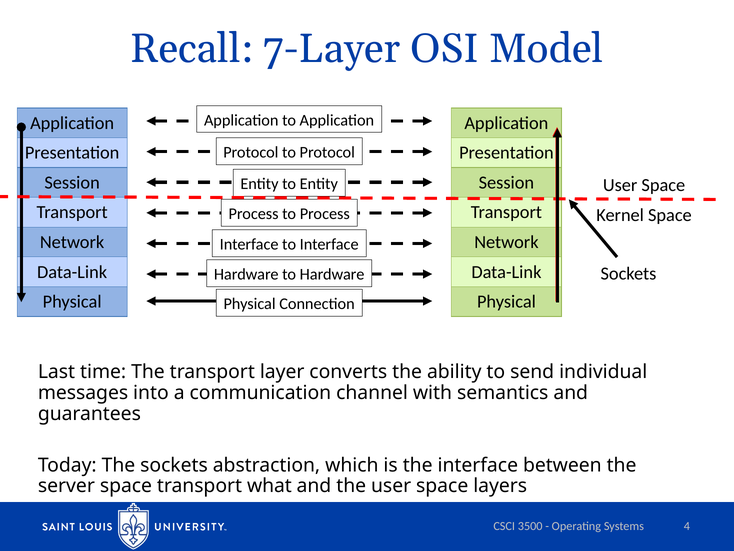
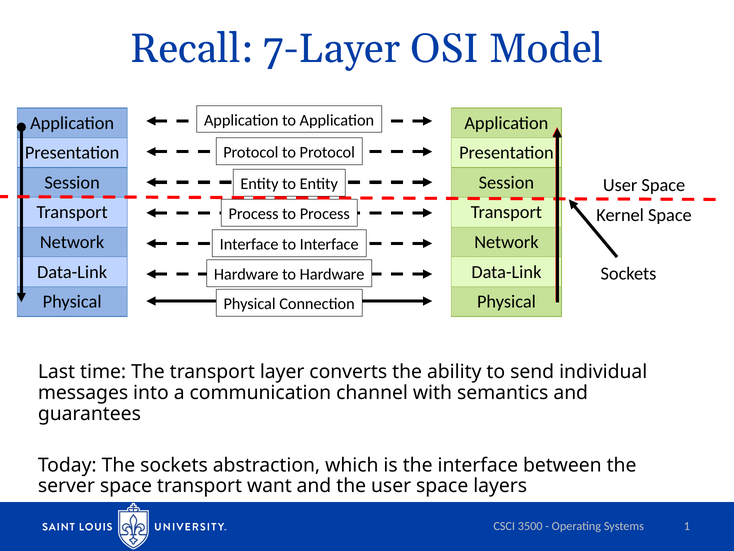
what: what -> want (269, 486)
4: 4 -> 1 (687, 526)
